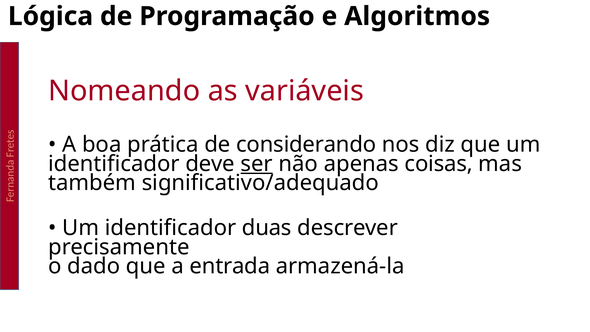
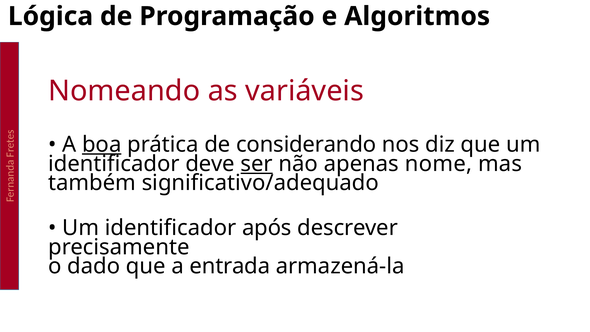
boa underline: none -> present (102, 145)
coisas: coisas -> nome (438, 164)
duas: duas -> após (267, 228)
